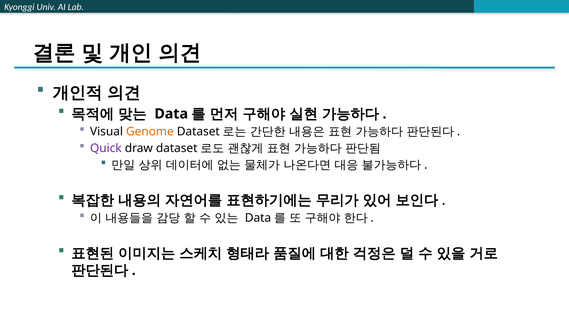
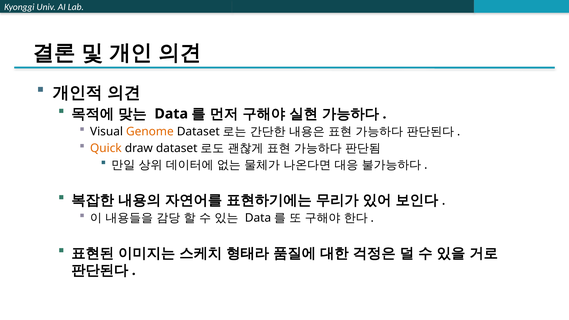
Quick colour: purple -> orange (106, 148)
